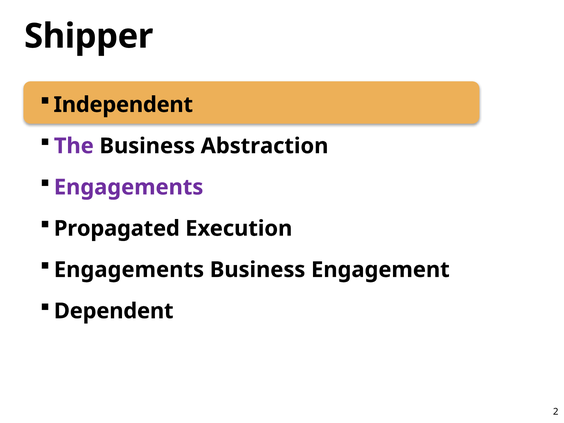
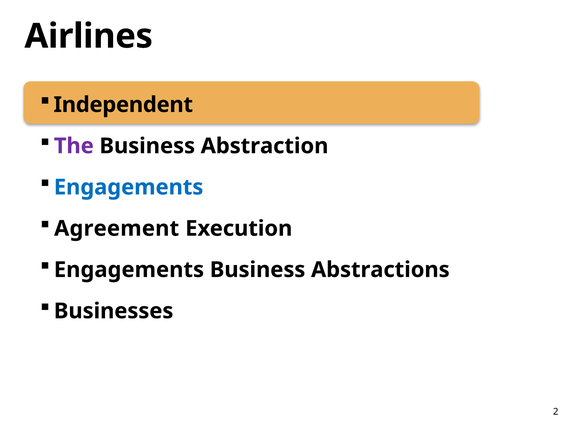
Shipper: Shipper -> Airlines (89, 36)
Engagements colour: purple -> blue (129, 187)
Propagated: Propagated -> Agreement (117, 229)
Engagement: Engagement -> Abstractions (380, 270)
Dependent: Dependent -> Businesses (114, 311)
